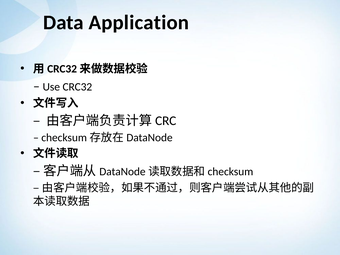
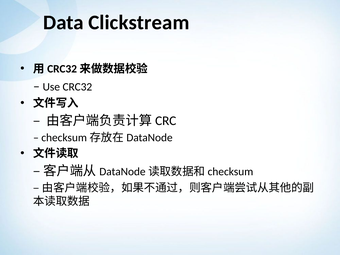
Application: Application -> Clickstream (139, 22)
